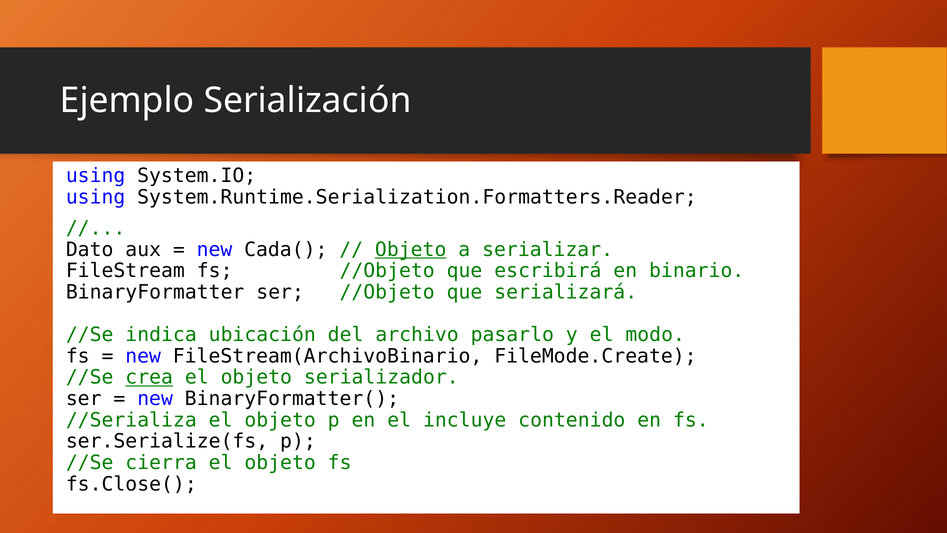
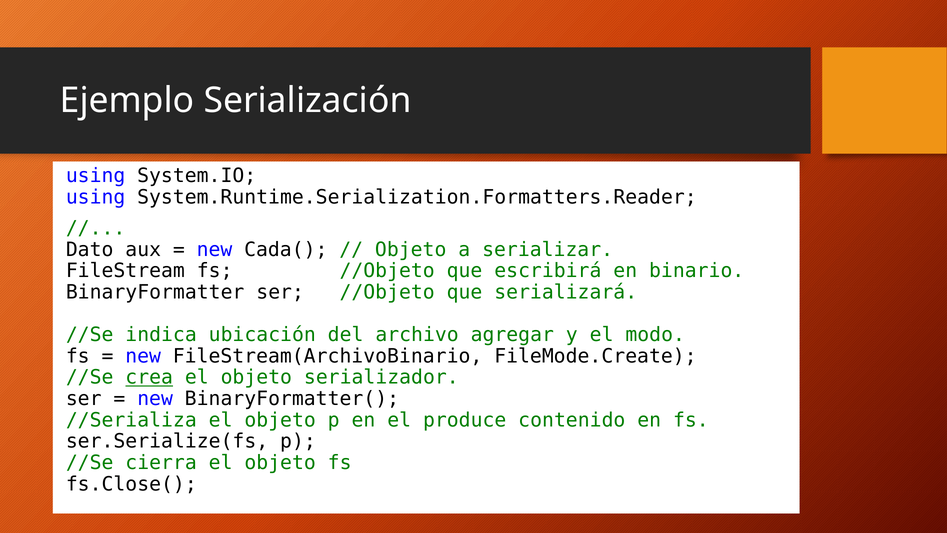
Objeto underline: present -> none (411, 249)
pasarlo: pasarlo -> agregar (512, 335)
incluye: incluye -> produce (465, 420)
